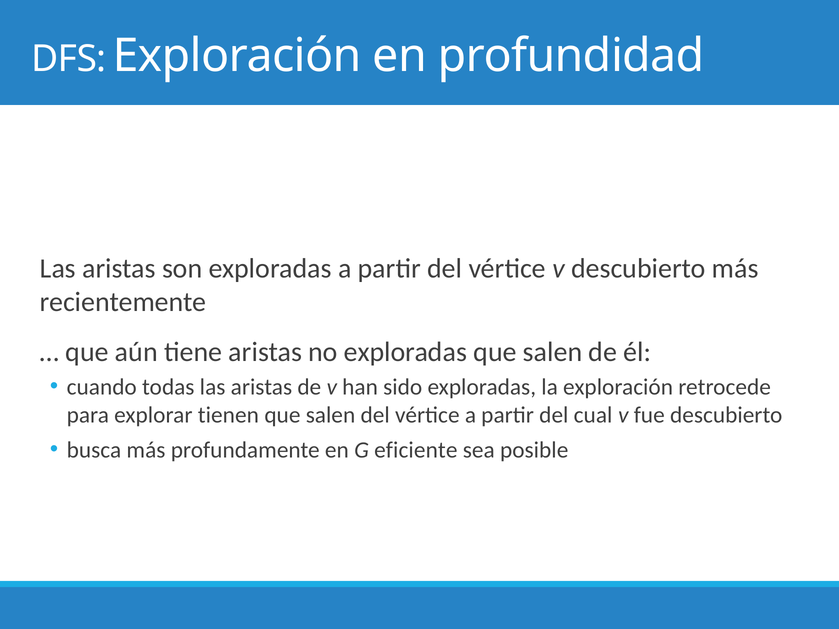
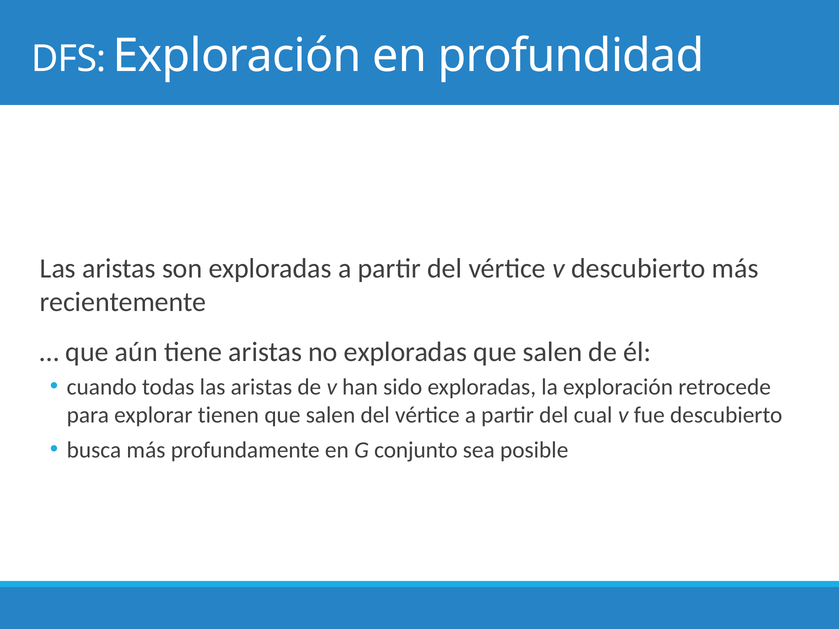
eficiente: eficiente -> conjunto (416, 450)
